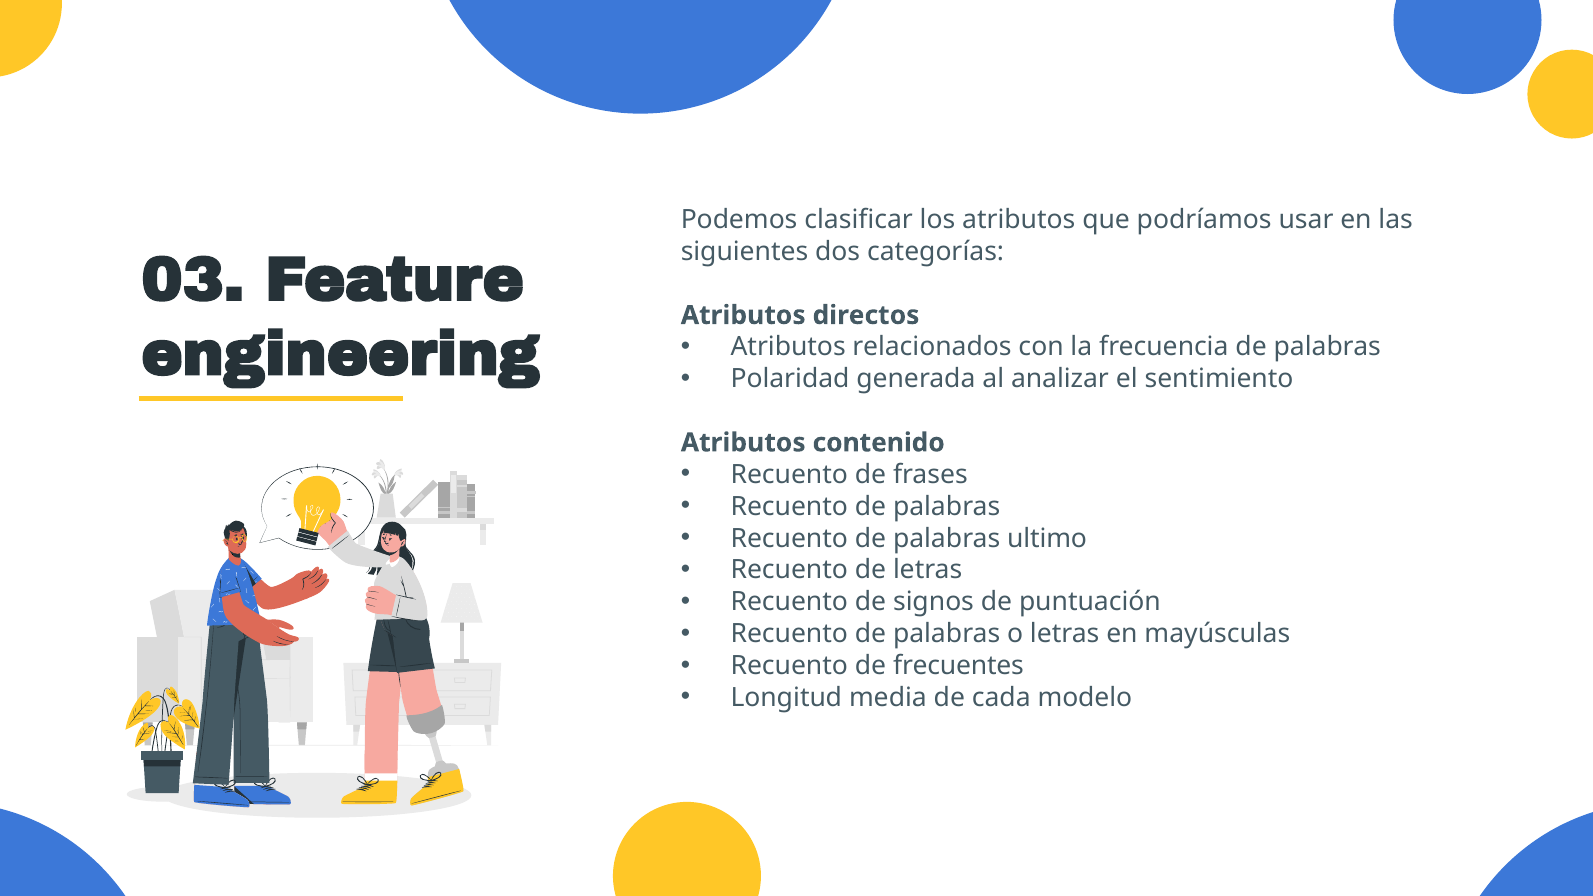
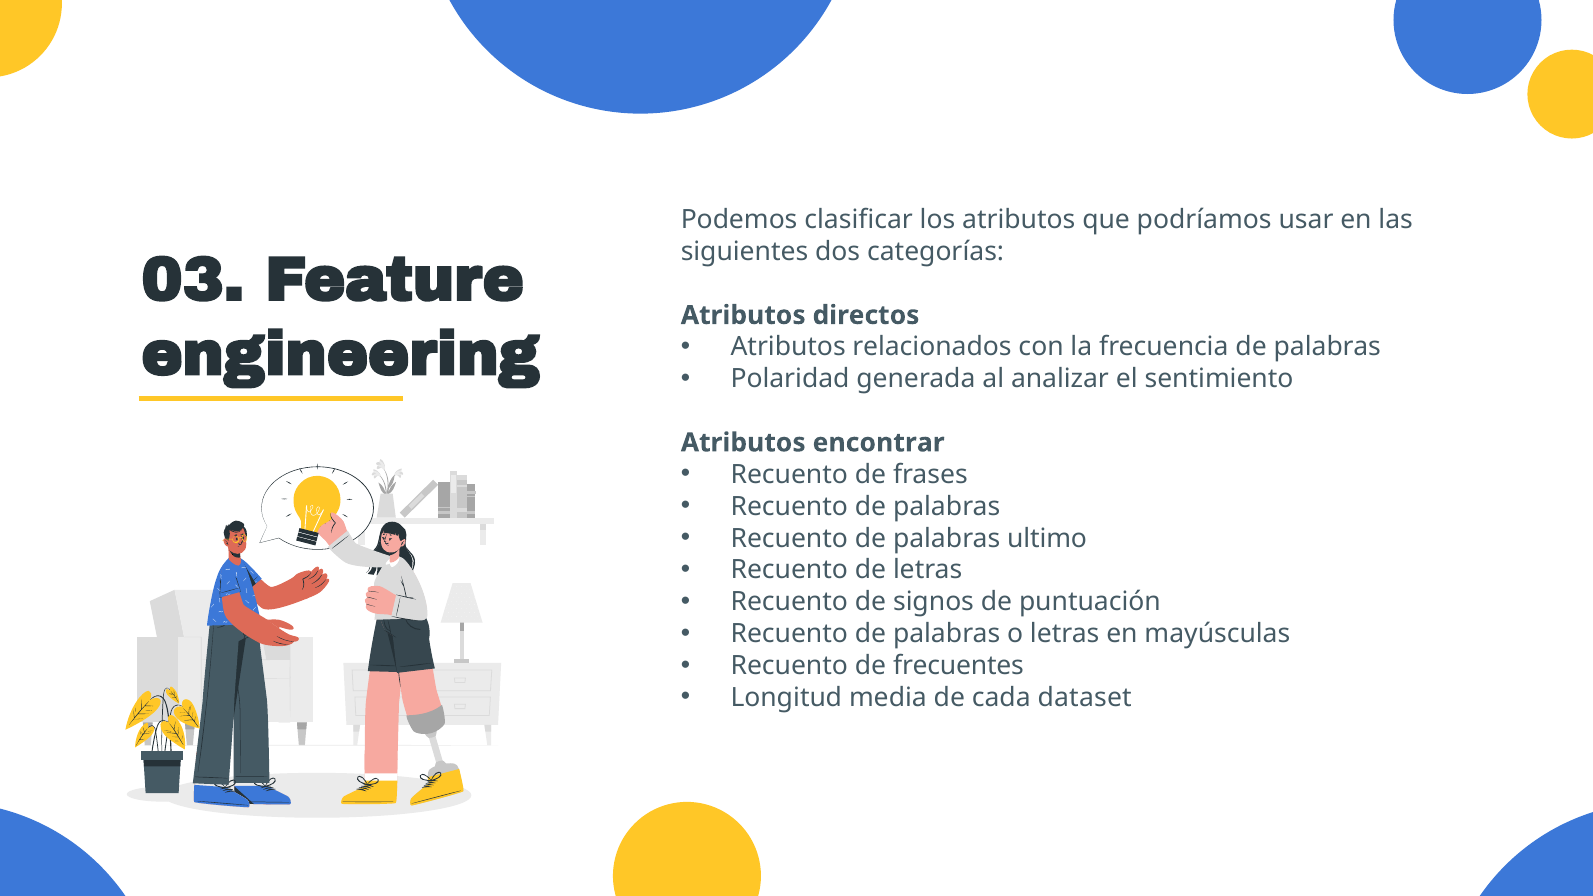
contenido: contenido -> encontrar (879, 443)
modelo: modelo -> dataset (1085, 698)
